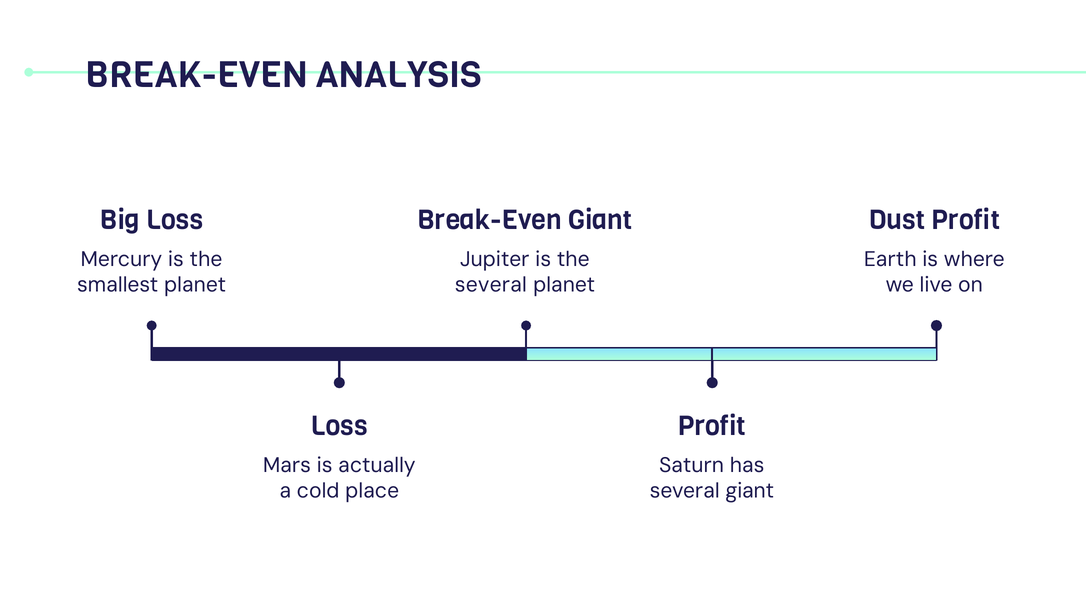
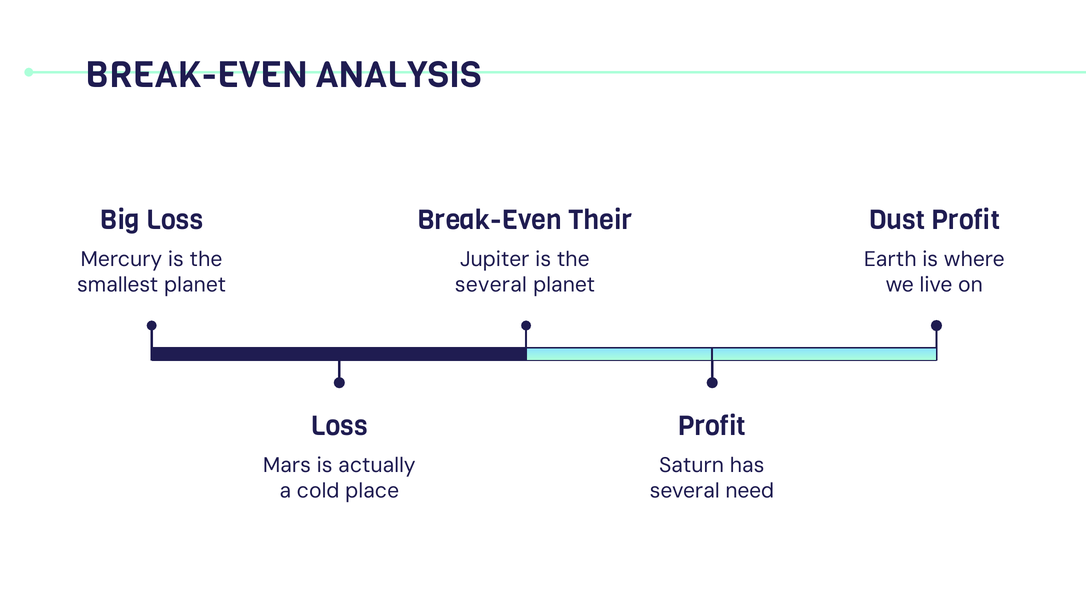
Break-Even Giant: Giant -> Their (600, 220)
several giant: giant -> need (750, 491)
